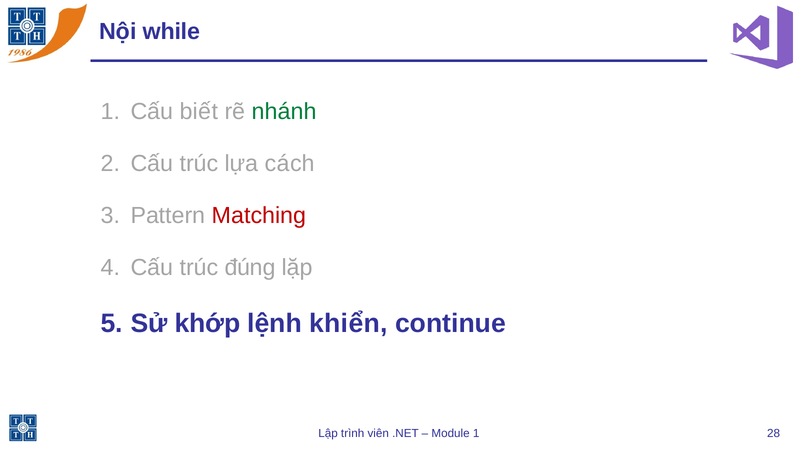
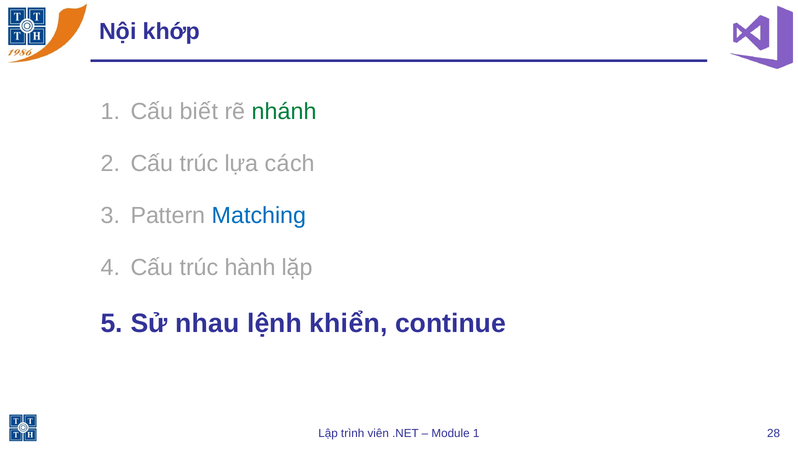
while: while -> khớp (172, 32)
Matching colour: red -> blue (259, 216)
đúng: đúng -> hành (250, 267)
khớp: khớp -> nhau (207, 323)
